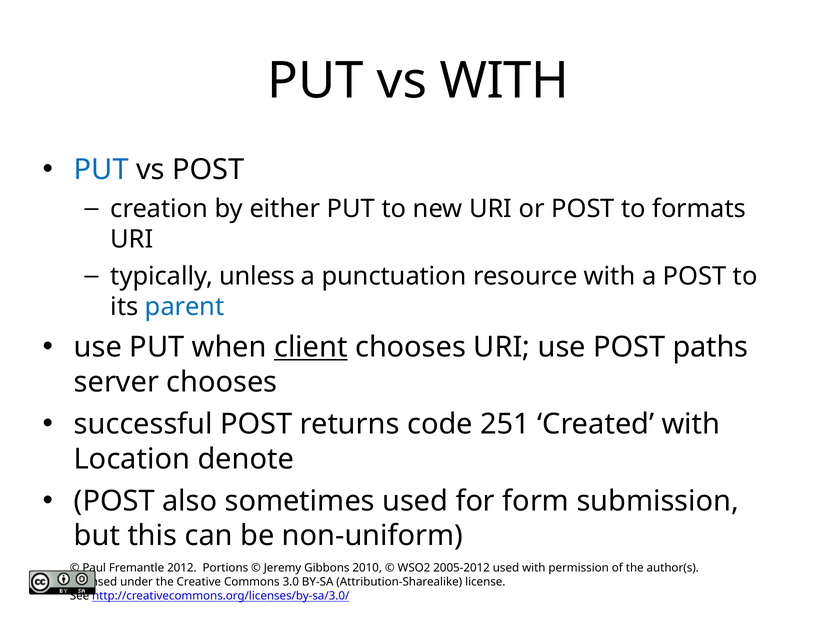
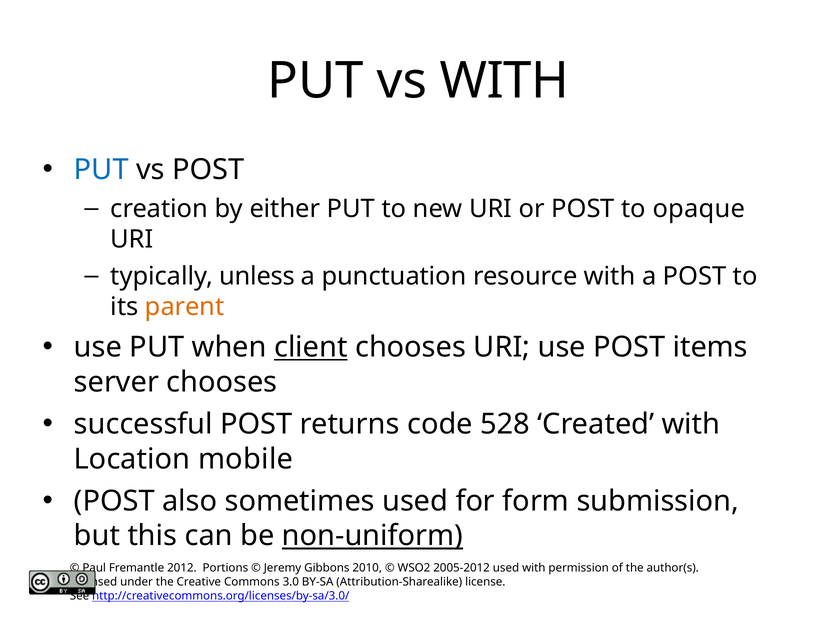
formats: formats -> opaque (699, 209)
parent colour: blue -> orange (185, 307)
paths: paths -> items (710, 347)
251: 251 -> 528 (505, 424)
denote: denote -> mobile (246, 459)
non-uniform underline: none -> present (372, 536)
